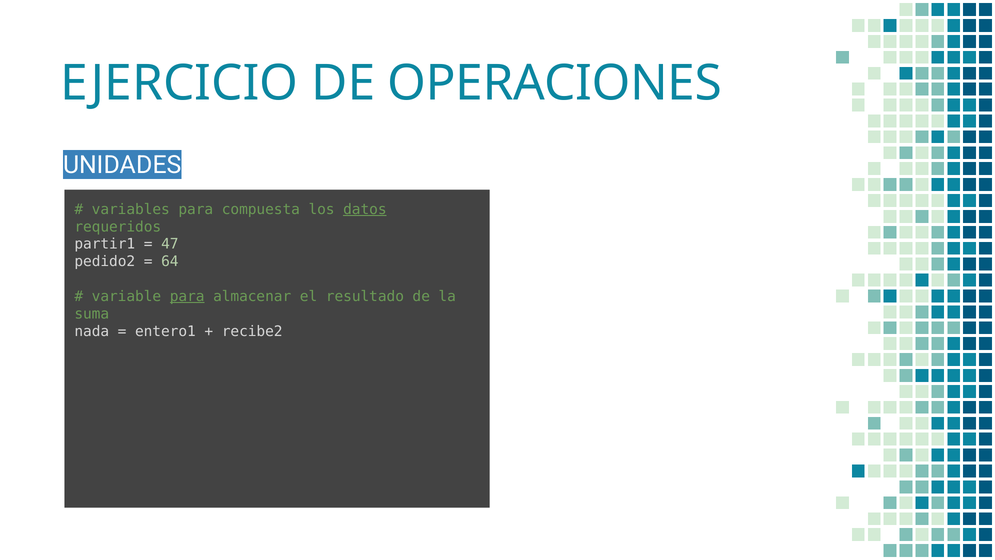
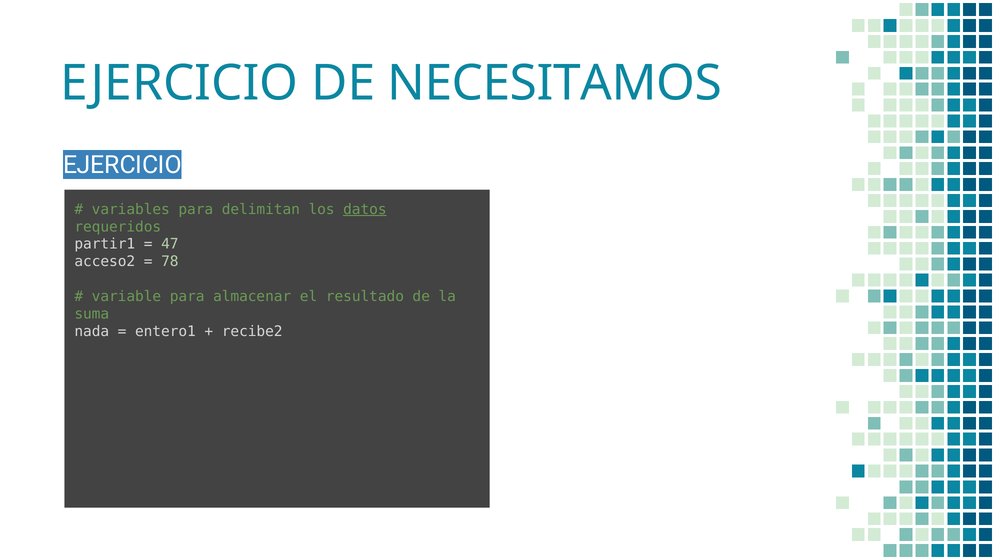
OPERACIONES: OPERACIONES -> NECESITAMOS (555, 83)
UNIDADES: UNIDADES -> EJERCICIO (122, 165)
compuesta: compuesta -> delimitan (261, 209)
pedido2: pedido2 -> acceso2 (105, 261)
64: 64 -> 78 (170, 261)
para underline: present -> none (187, 296)
